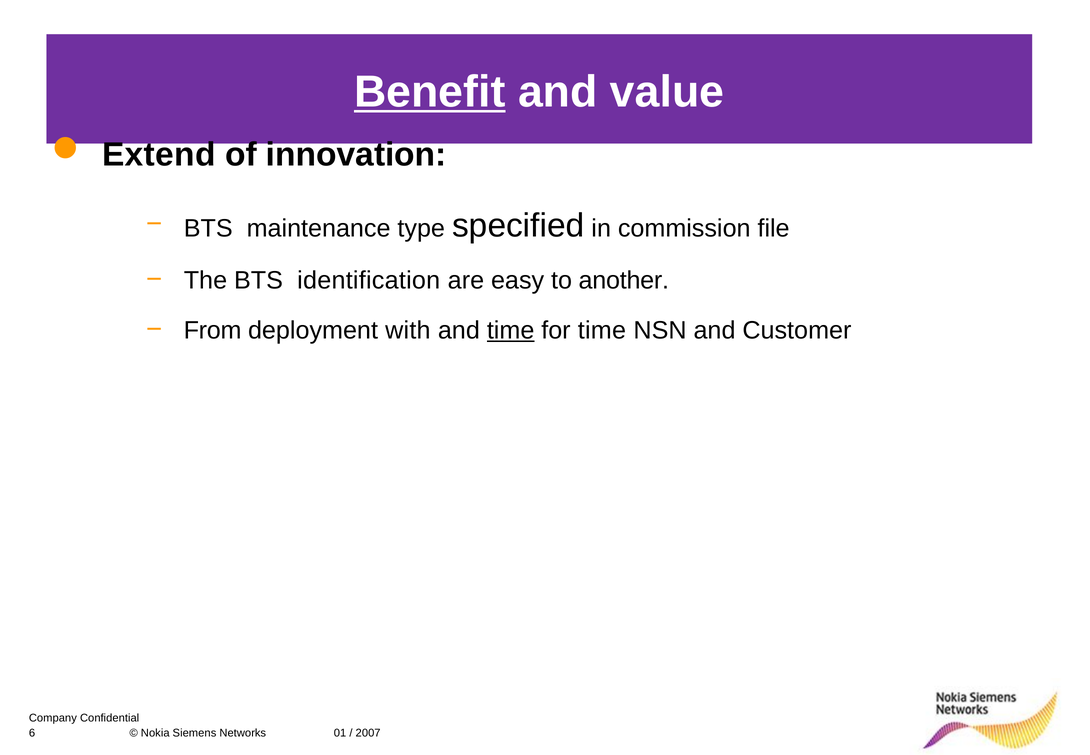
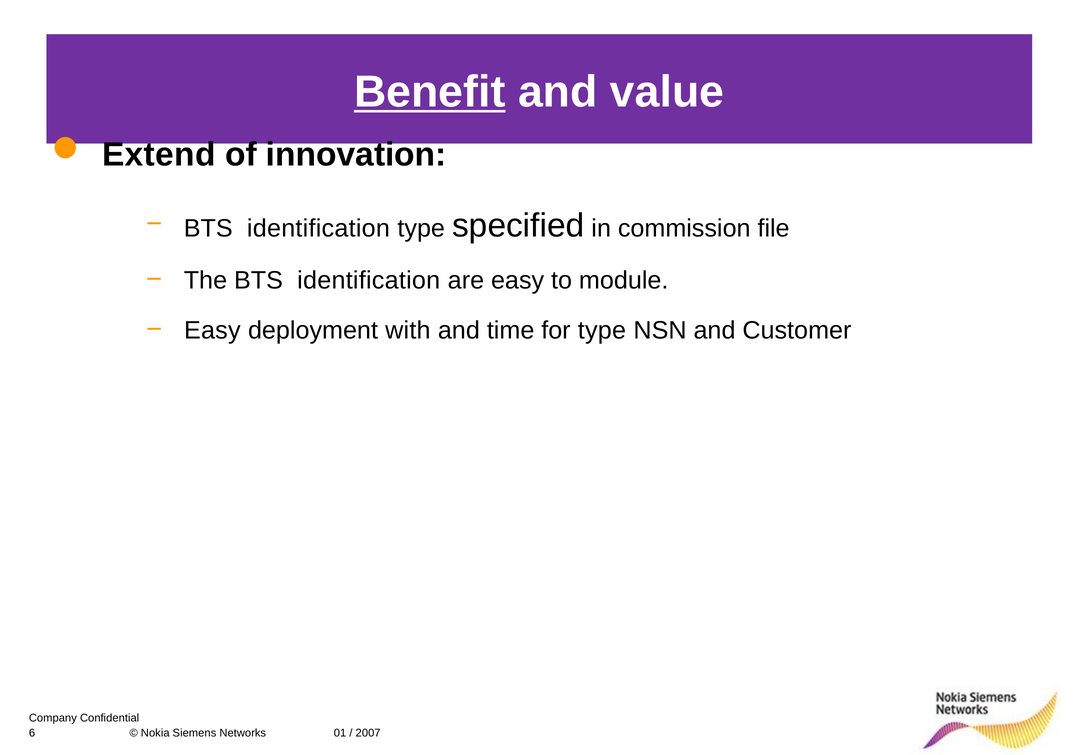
maintenance: maintenance -> identification (318, 228)
another: another -> module (624, 280)
From: From -> Easy (212, 330)
time underline: present -> none (511, 330)
for time: time -> type (602, 330)
